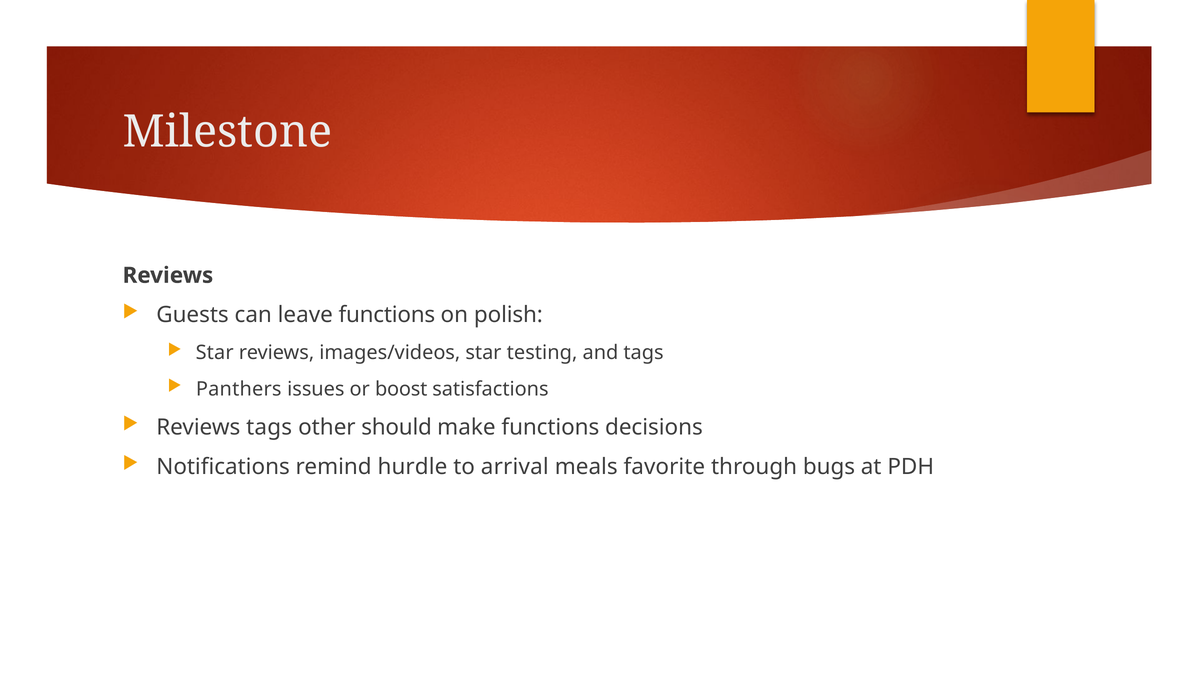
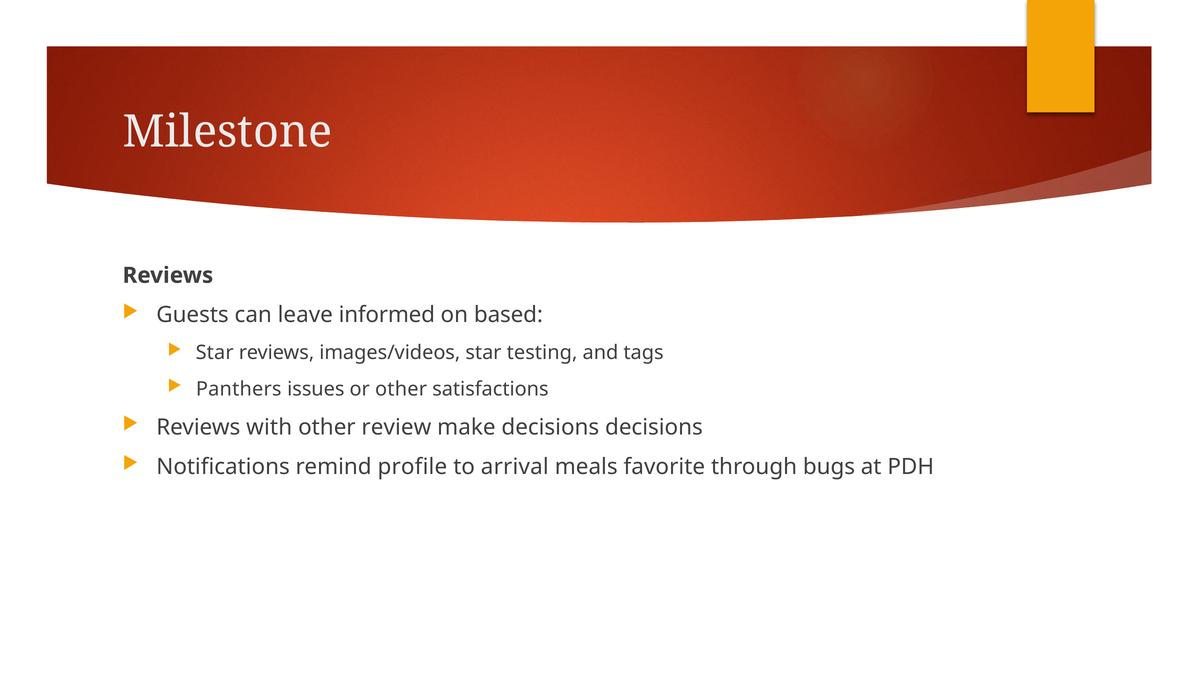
leave functions: functions -> informed (387, 315)
polish: polish -> based (508, 315)
or boost: boost -> other (401, 389)
Reviews tags: tags -> with (269, 427)
should: should -> review (396, 427)
make functions: functions -> decisions (550, 427)
hurdle: hurdle -> profile (412, 467)
